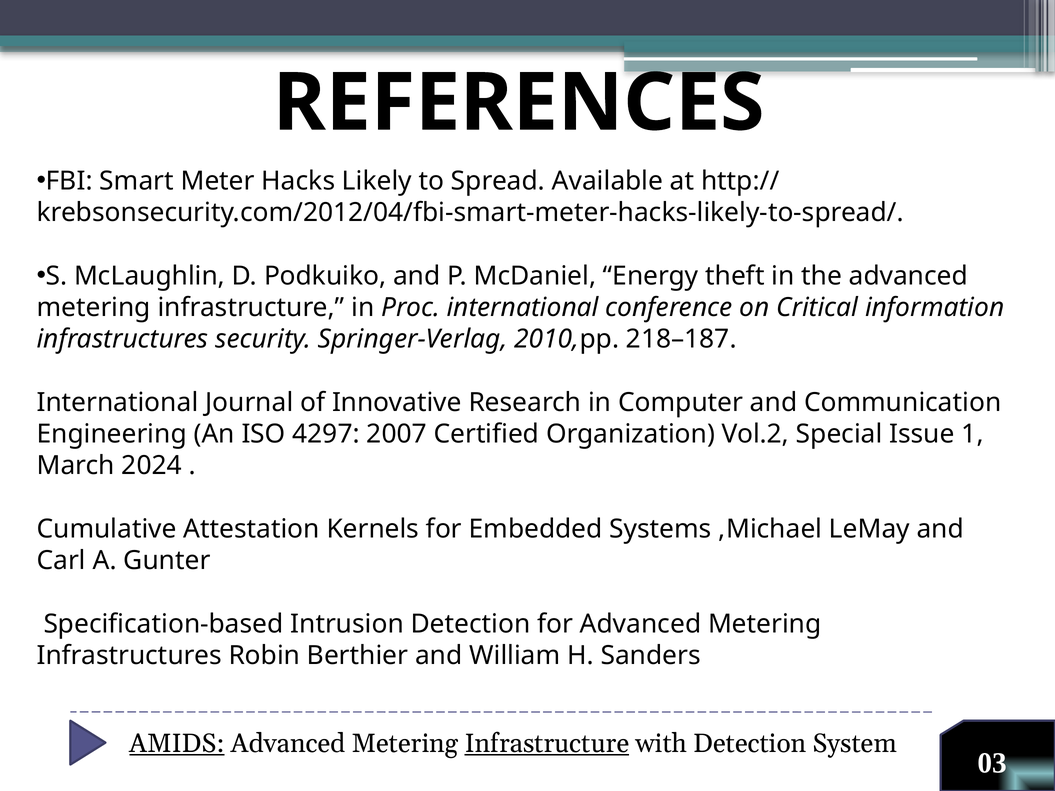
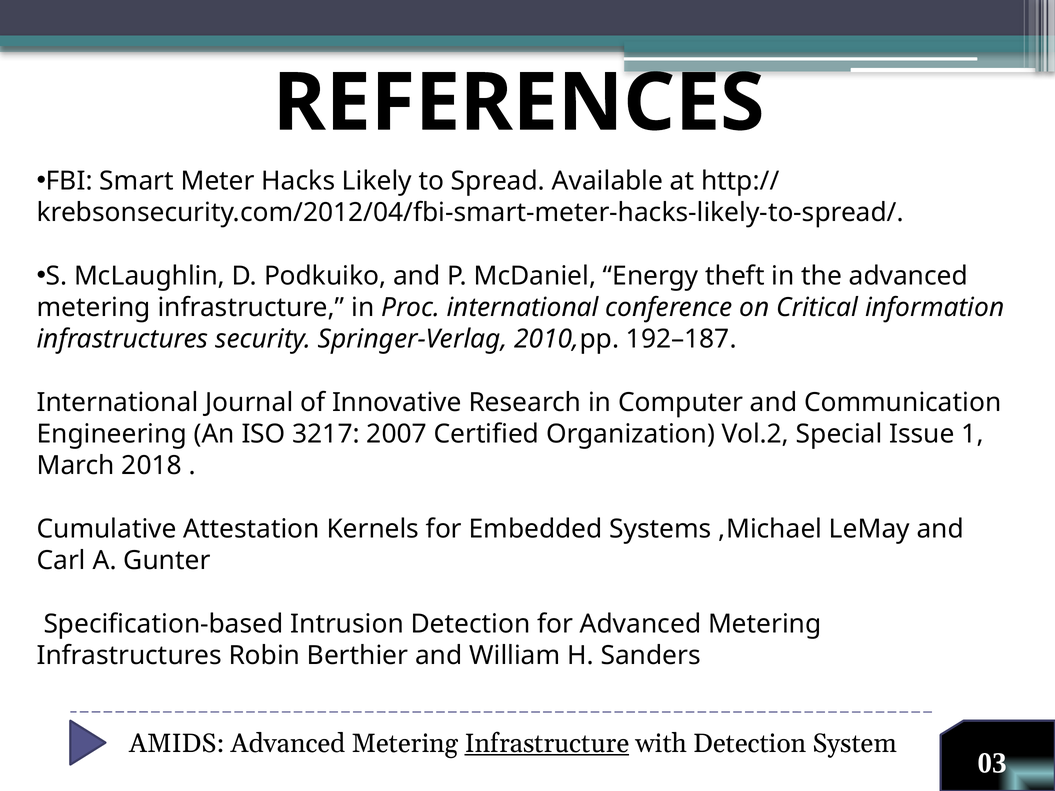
218–187: 218–187 -> 192–187 (681, 339)
4297: 4297 -> 3217 (326, 434)
2024: 2024 -> 2018 (152, 466)
AMIDS underline: present -> none (177, 744)
